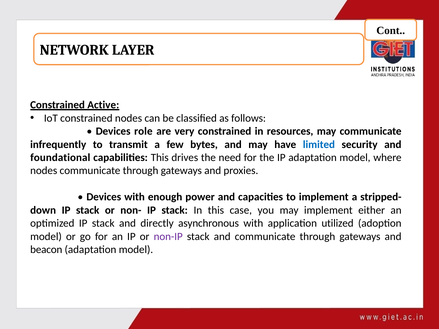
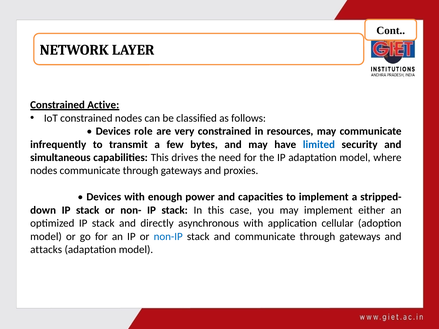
foundational: foundational -> simultaneous (60, 158)
utilized: utilized -> cellular (338, 224)
non-IP colour: purple -> blue (168, 237)
beacon: beacon -> attacks (46, 250)
